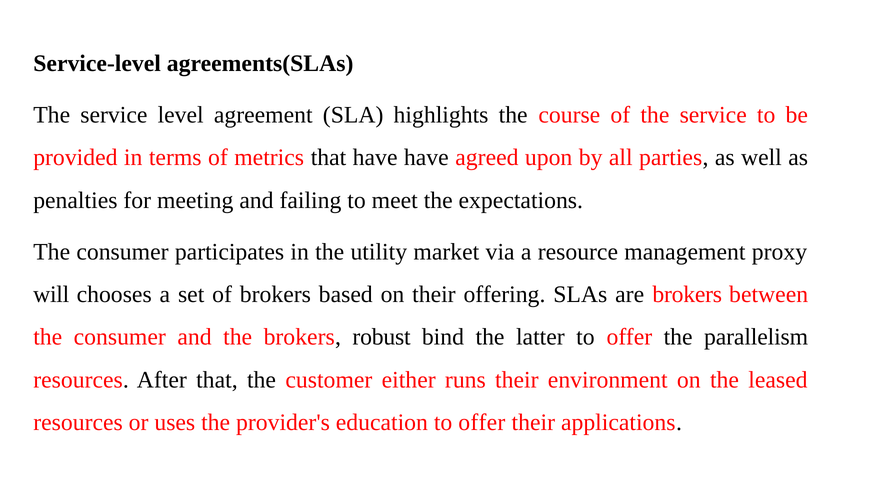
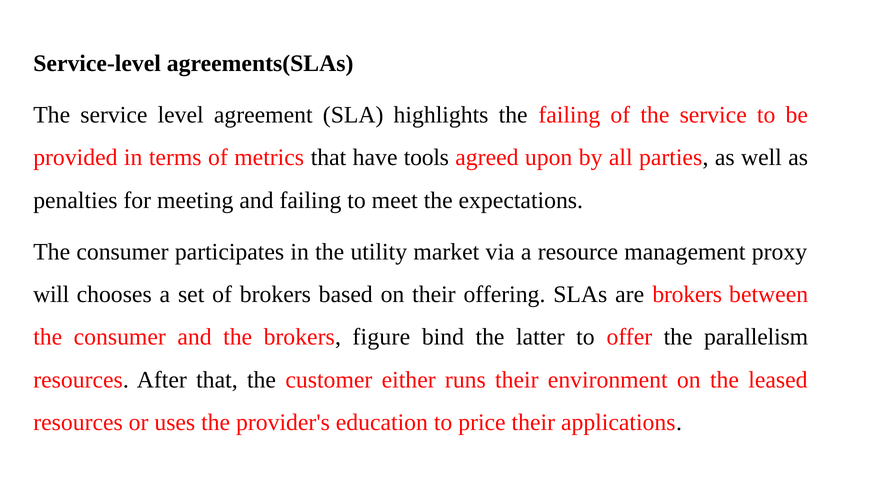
the course: course -> failing (569, 115)
have have: have -> tools (426, 158)
robust: robust -> figure (381, 337)
offer: offer -> price (482, 423)
